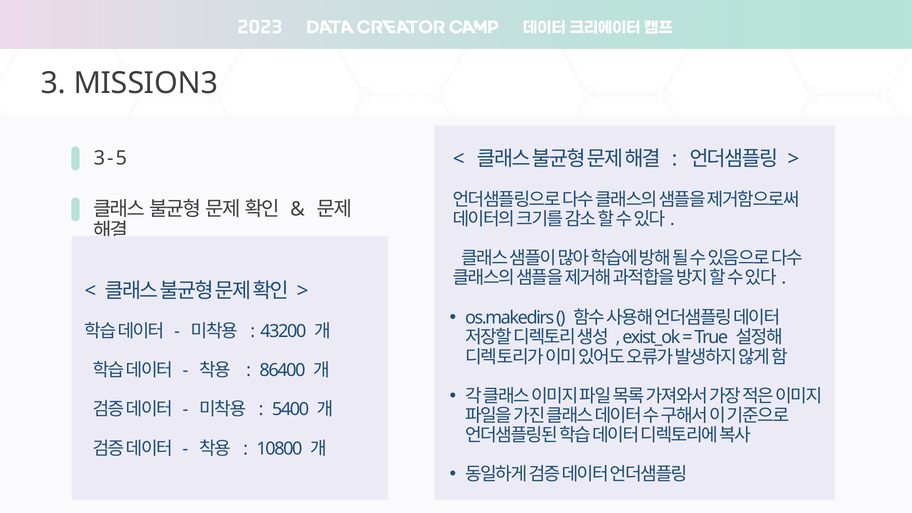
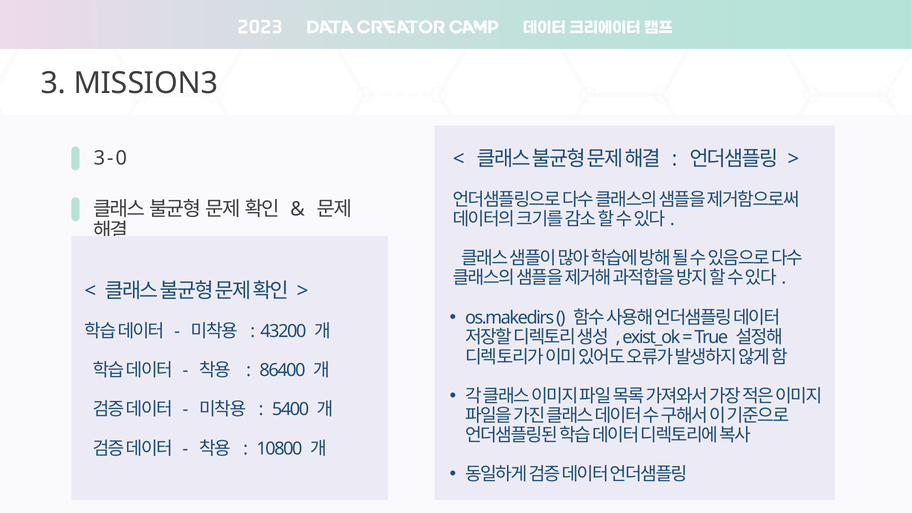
5: 5 -> 0 (121, 158)
